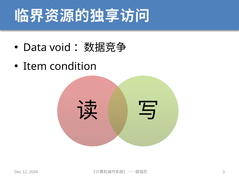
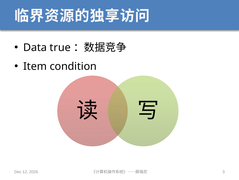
void: void -> true (60, 47)
